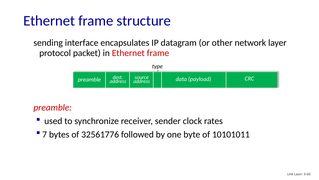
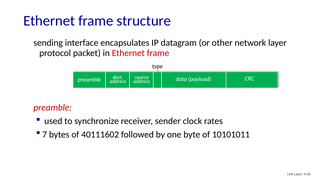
32561776: 32561776 -> 40111602 (100, 134)
